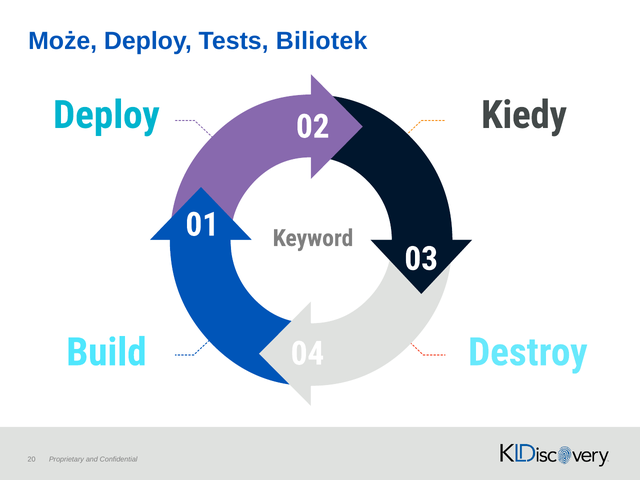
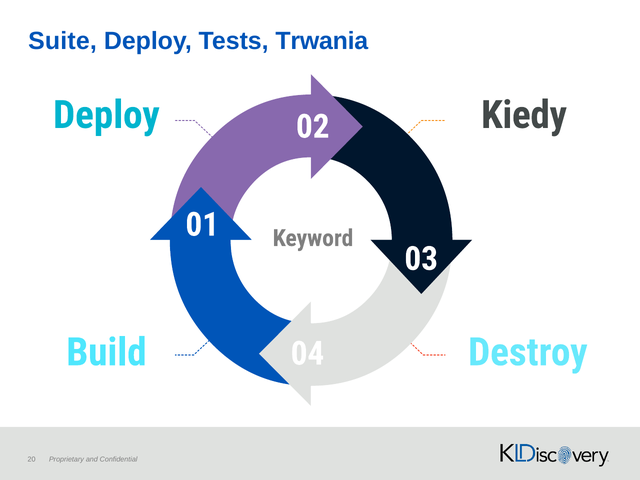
Może: Może -> Suite (63, 41)
Biliotek: Biliotek -> Trwania (322, 41)
